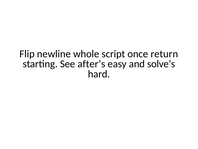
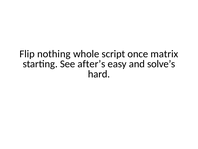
newline: newline -> nothing (54, 54)
return: return -> matrix (164, 54)
